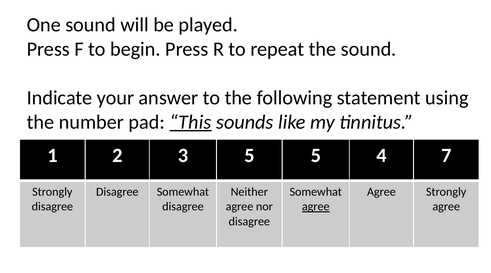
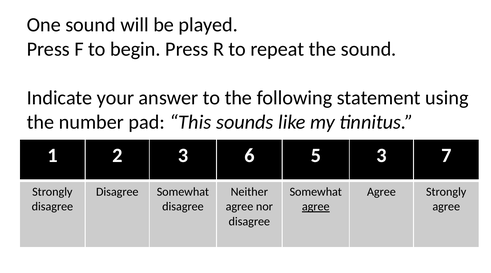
This underline: present -> none (190, 122)
3 5: 5 -> 6 (249, 155)
5 4: 4 -> 3 (381, 155)
